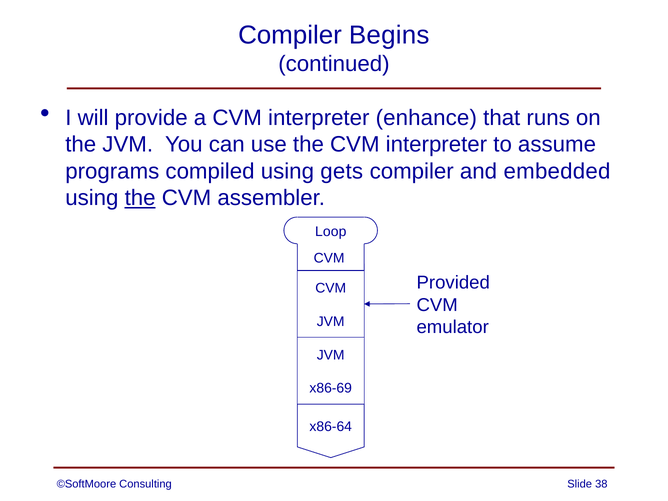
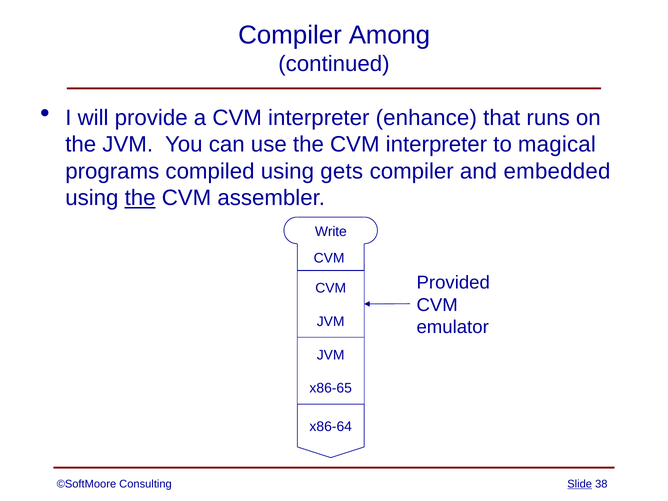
Begins: Begins -> Among (389, 35)
assume: assume -> magical (557, 145)
Loop: Loop -> Write (331, 232)
x86-69: x86-69 -> x86-65 (331, 388)
Slide underline: none -> present (580, 484)
